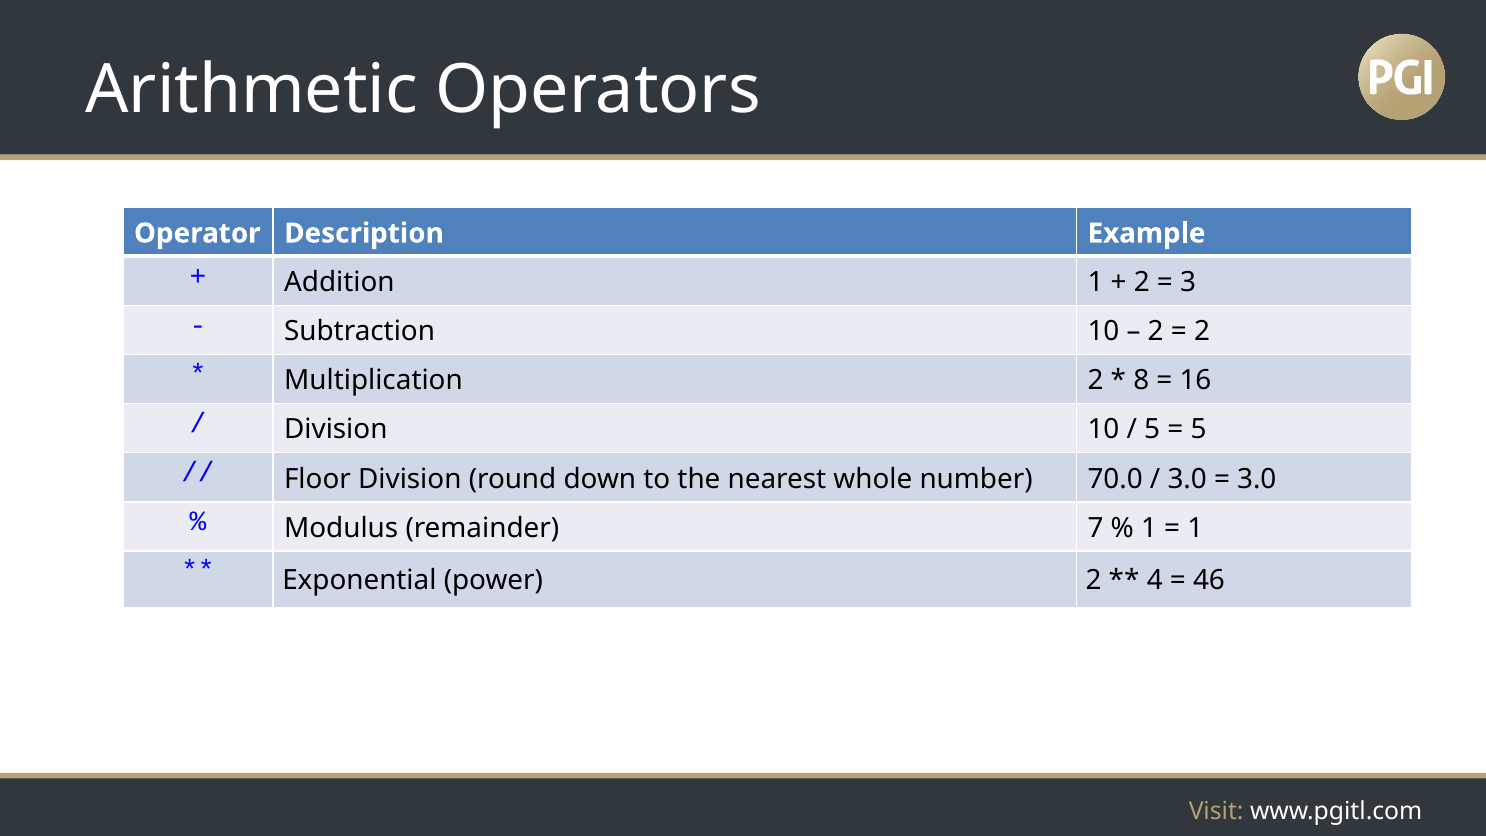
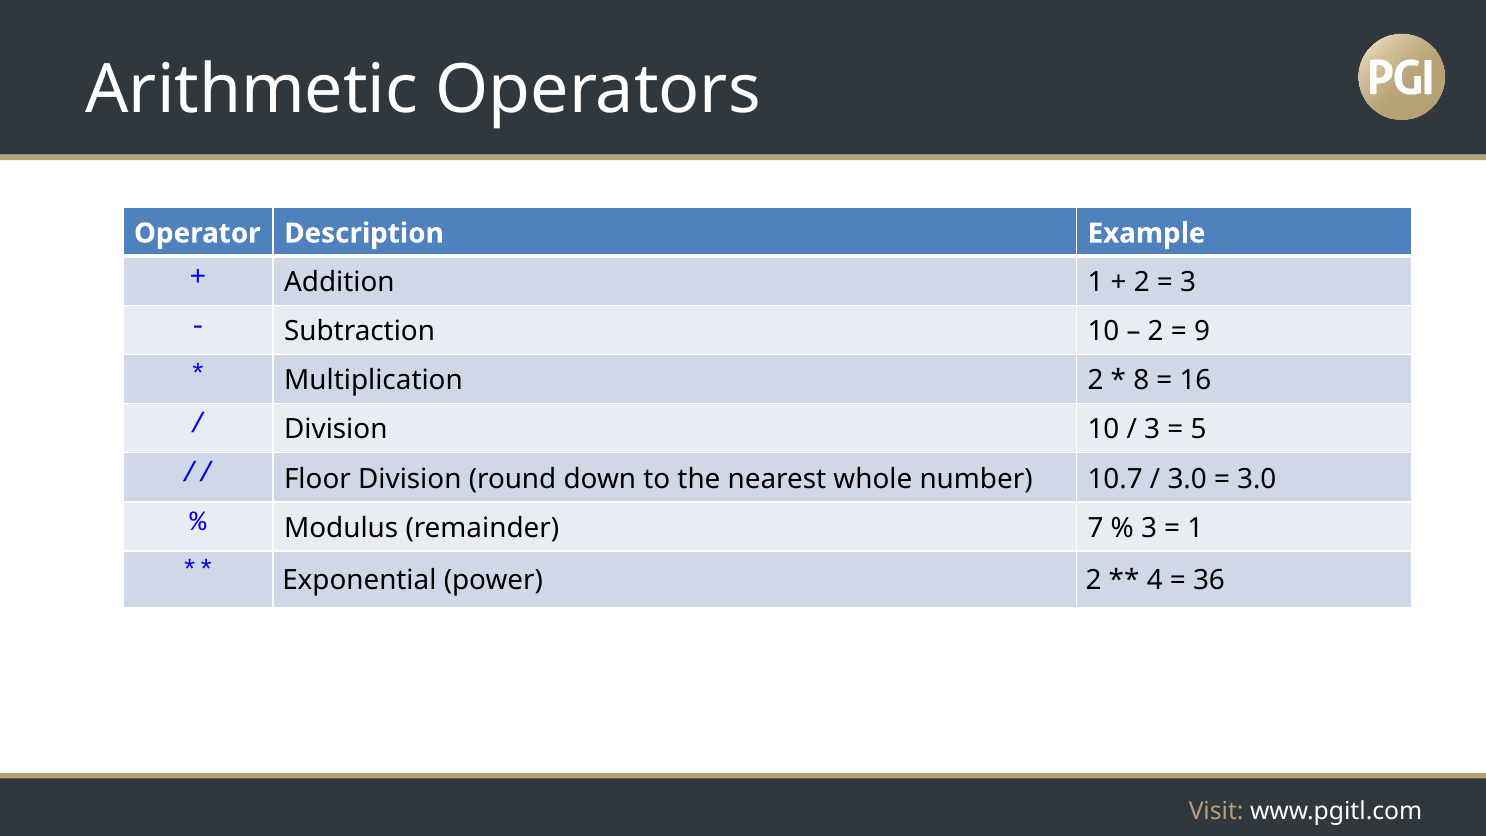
2: 2 -> 9 (1202, 332)
5: 5 -> 3 (1152, 430)
70.0: 70.0 -> 10.7 (1115, 479)
1: 1 -> 3 (1149, 528)
46: 46 -> 36 (1209, 581)
